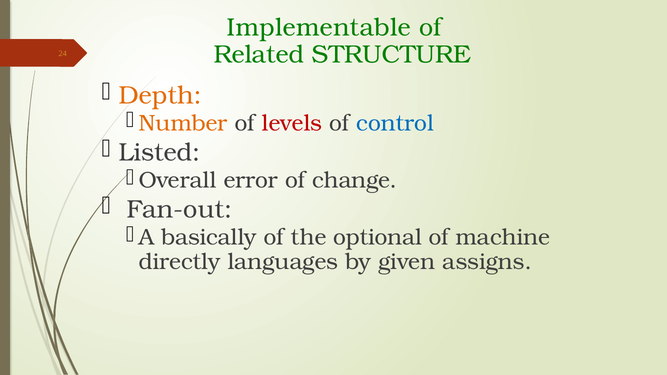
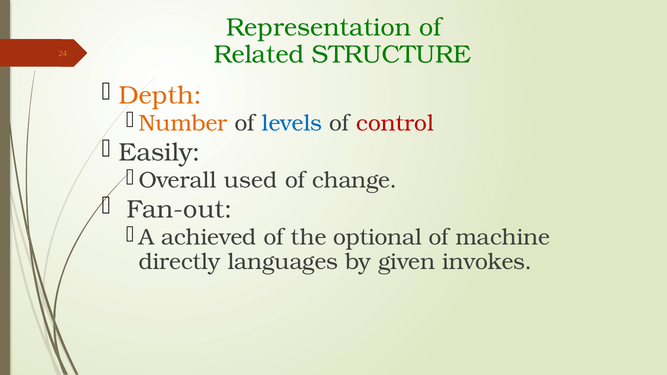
Implementable: Implementable -> Representation (319, 27)
levels colour: red -> blue (292, 123)
control colour: blue -> red (395, 123)
Listed: Listed -> Easily (160, 152)
error: error -> used (251, 180)
basically: basically -> achieved (209, 237)
assigns: assigns -> invokes (487, 262)
